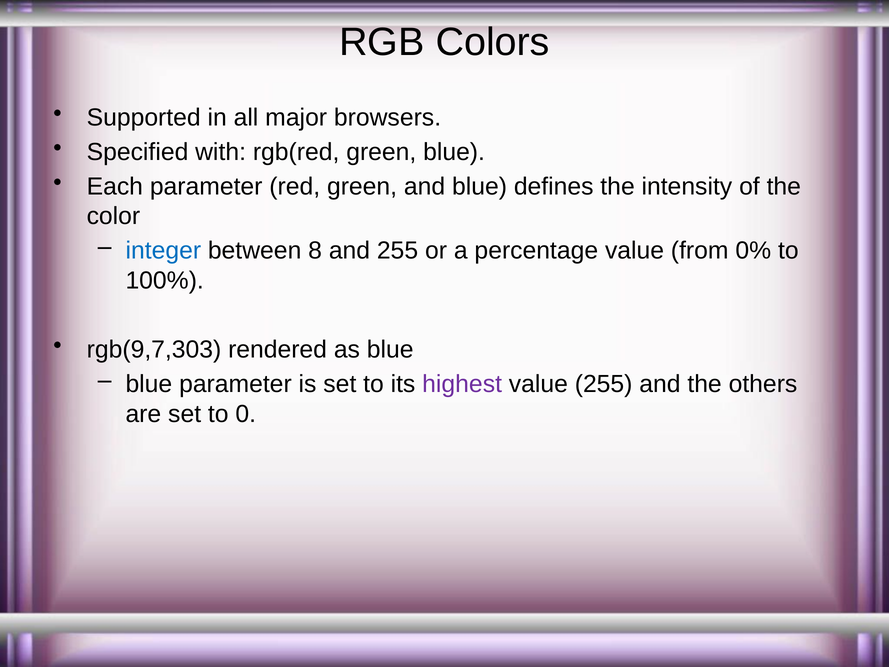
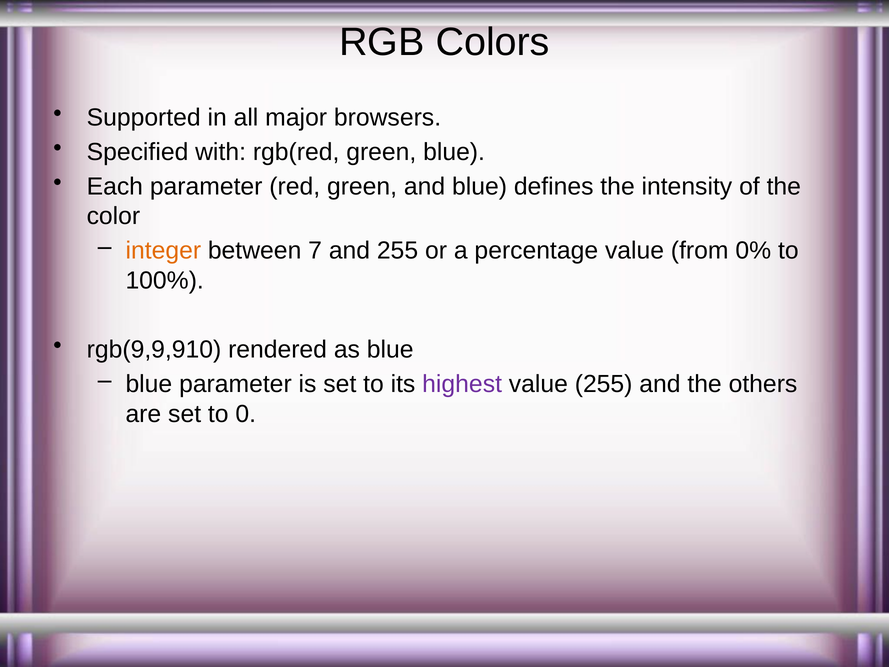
integer colour: blue -> orange (163, 251)
8: 8 -> 7 (315, 251)
rgb(9,7,303: rgb(9,7,303 -> rgb(9,9,910 (154, 350)
